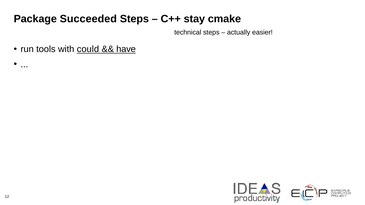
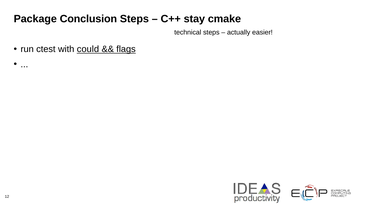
Succeeded: Succeeded -> Conclusion (88, 19)
tools: tools -> ctest (46, 49)
have: have -> flags (126, 49)
